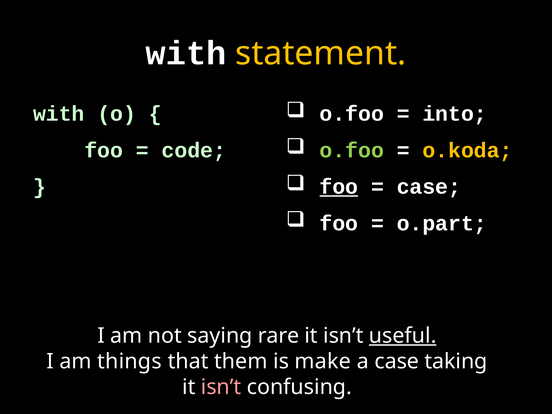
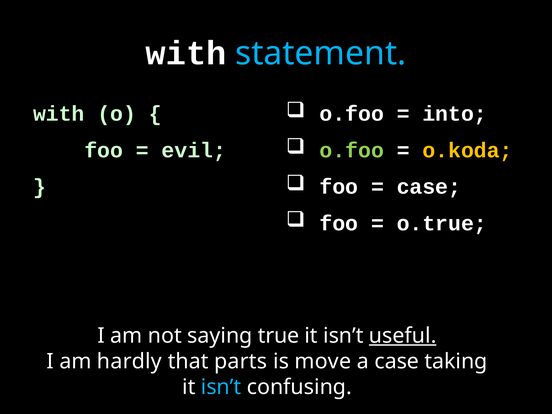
statement colour: yellow -> light blue (321, 53)
code: code -> evil (194, 150)
foo underline: present -> none (339, 187)
o.part: o.part -> o.true (442, 223)
rare: rare -> true (279, 336)
things: things -> hardly (129, 361)
them: them -> parts (241, 361)
make: make -> move (323, 361)
isn’t colour: pink -> light blue (221, 387)
